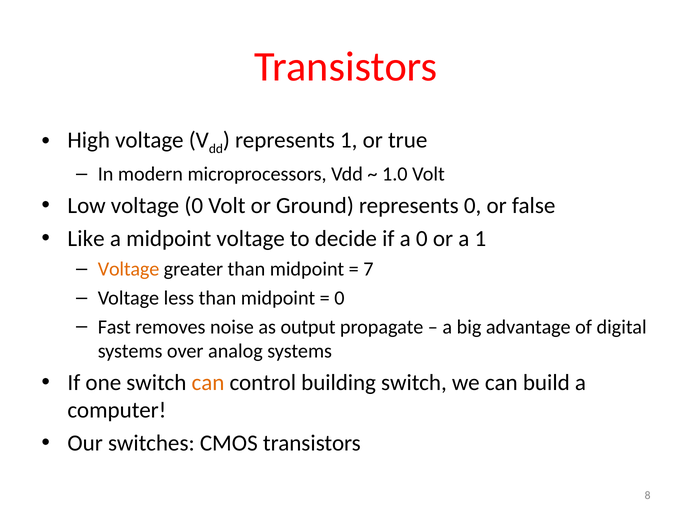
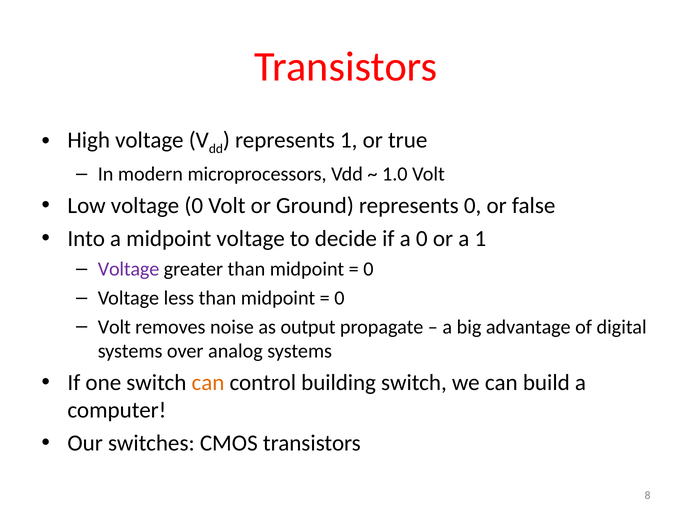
Like: Like -> Into (86, 239)
Voltage colour: orange -> purple (129, 269)
7: 7 -> 0 (368, 269)
Fast: Fast -> Volt (114, 327)
